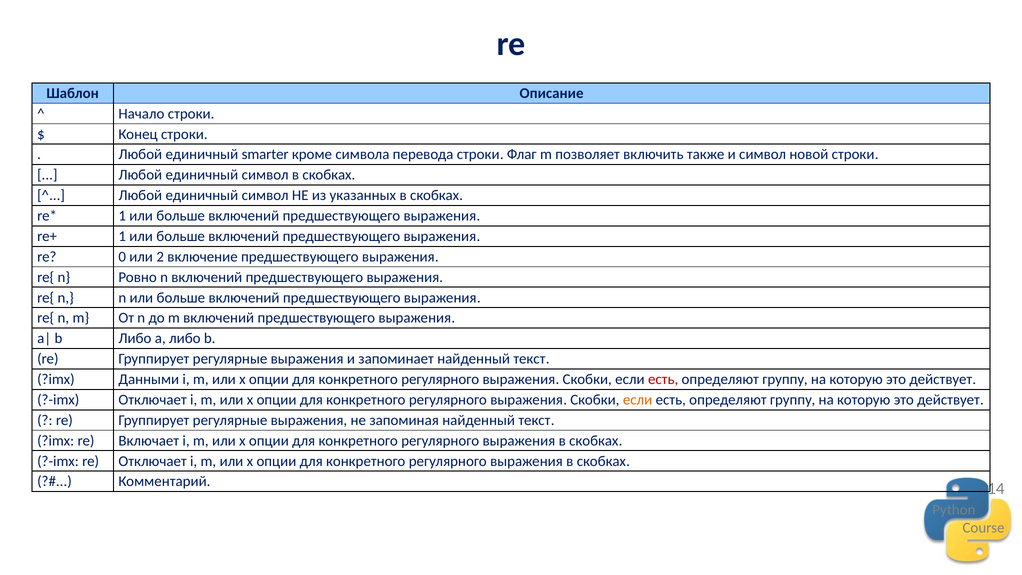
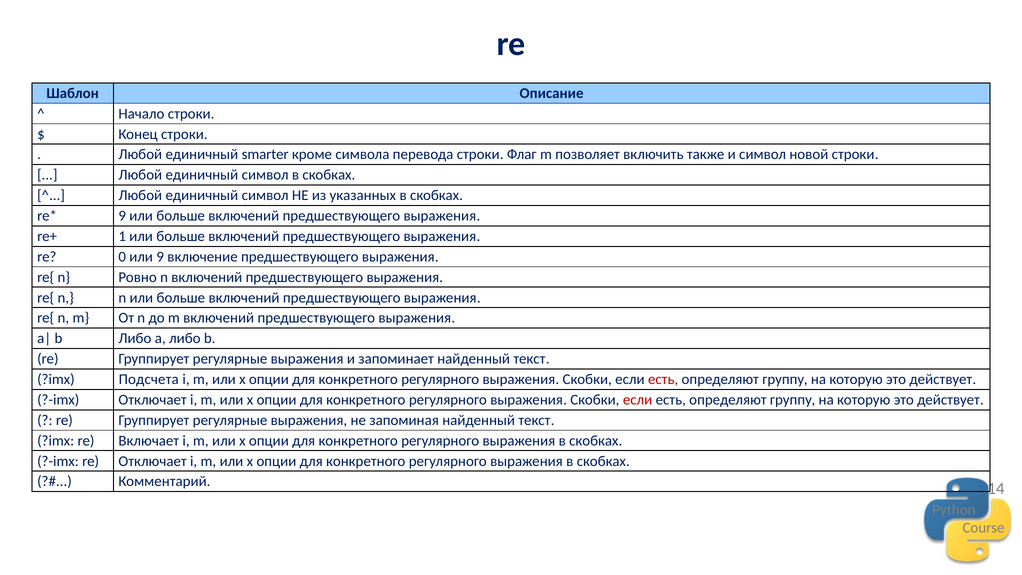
1: 1 -> 9 (122, 216)
или 2: 2 -> 9 (160, 257)
Данными: Данными -> Подсчета (149, 379)
если colour: orange -> red (638, 400)
